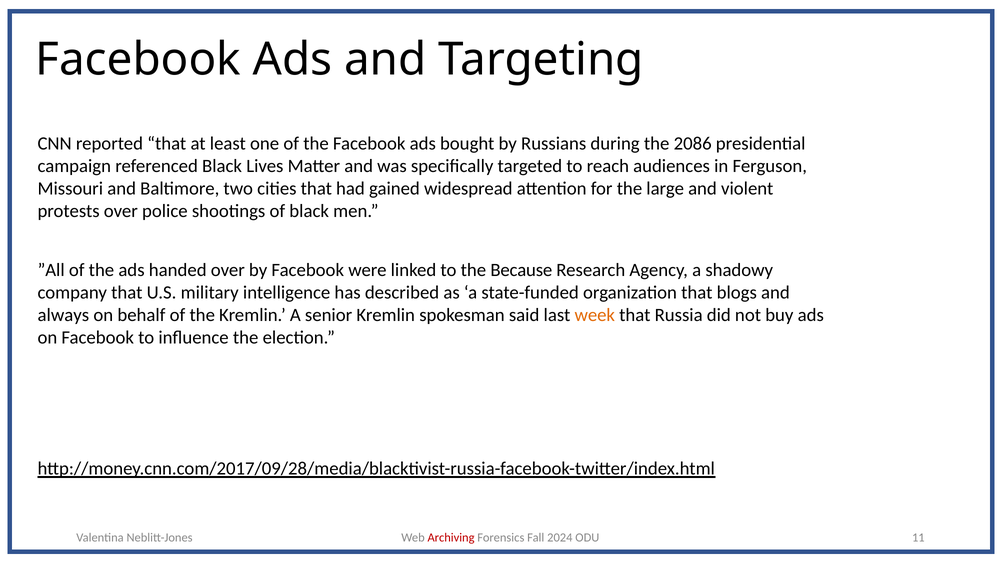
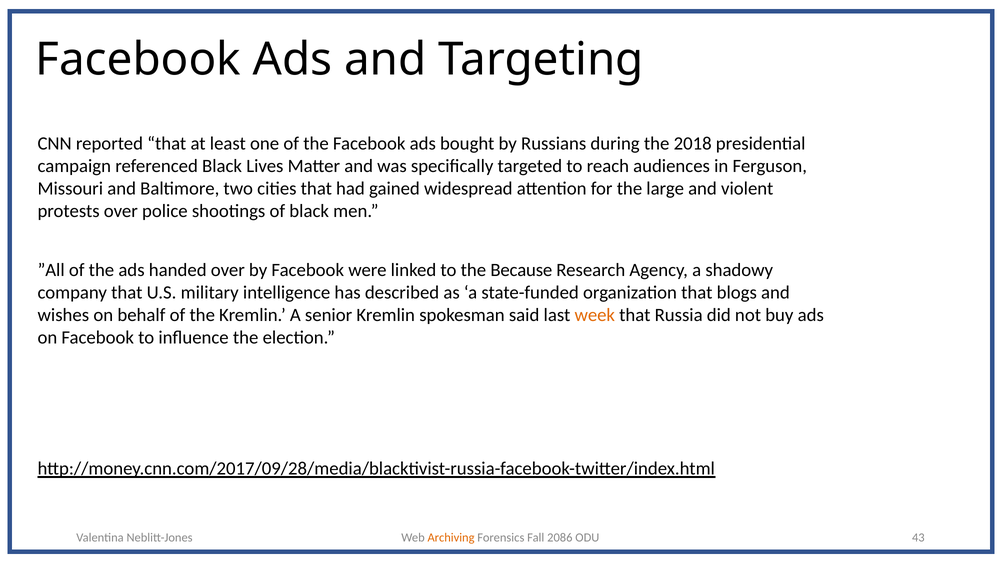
2086: 2086 -> 2018 (693, 144)
always: always -> wishes (63, 315)
Archiving colour: red -> orange (451, 538)
2024: 2024 -> 2086 (560, 538)
11: 11 -> 43 (918, 538)
